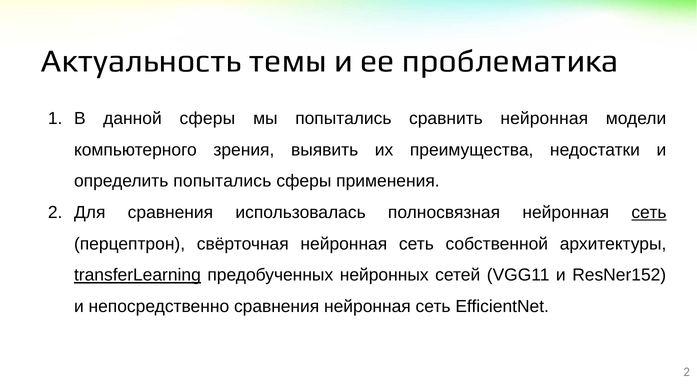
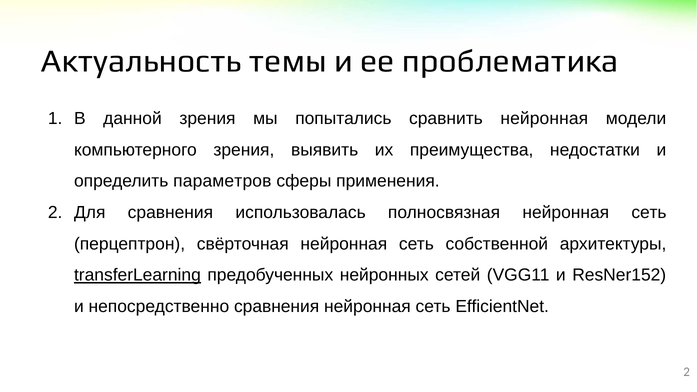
данной сферы: сферы -> зрения (207, 118)
определить попытались: попытались -> параметров (222, 181)
сеть underline: present -> none (649, 213)
